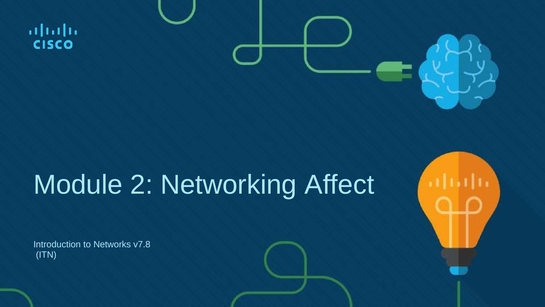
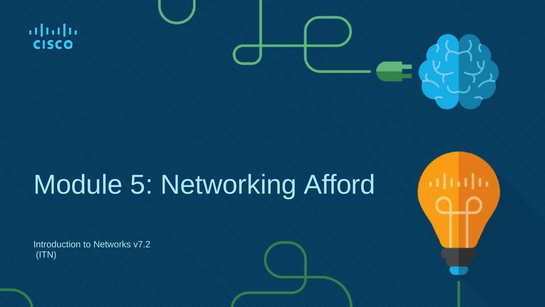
2: 2 -> 5 (142, 185)
Affect: Affect -> Afford (340, 185)
v7.8: v7.8 -> v7.2 (142, 244)
